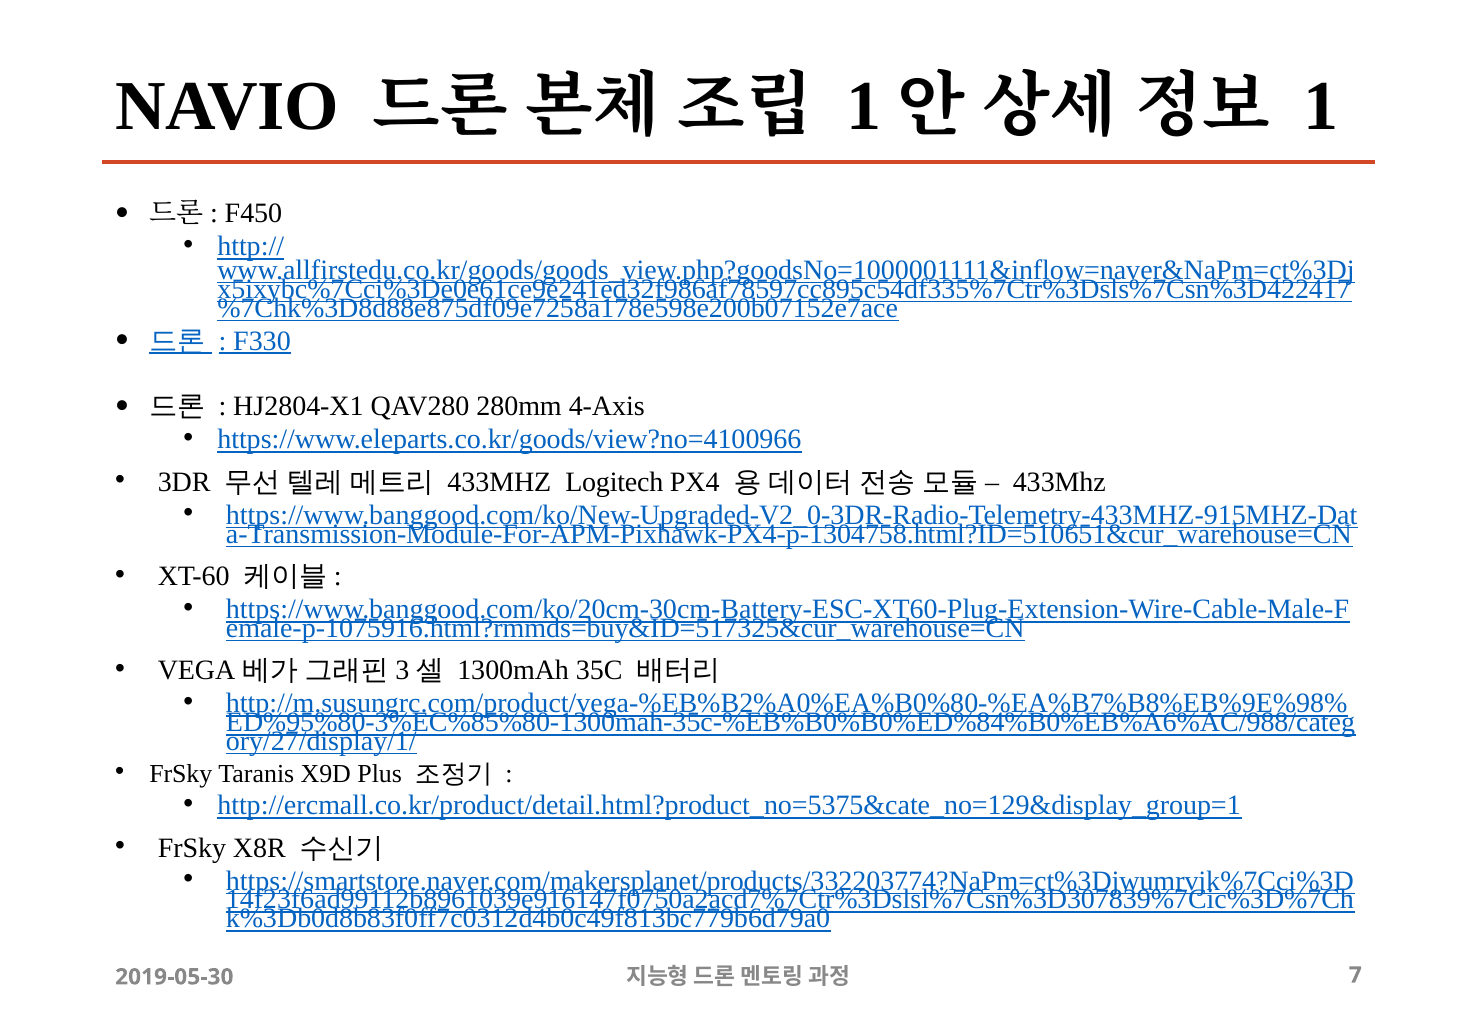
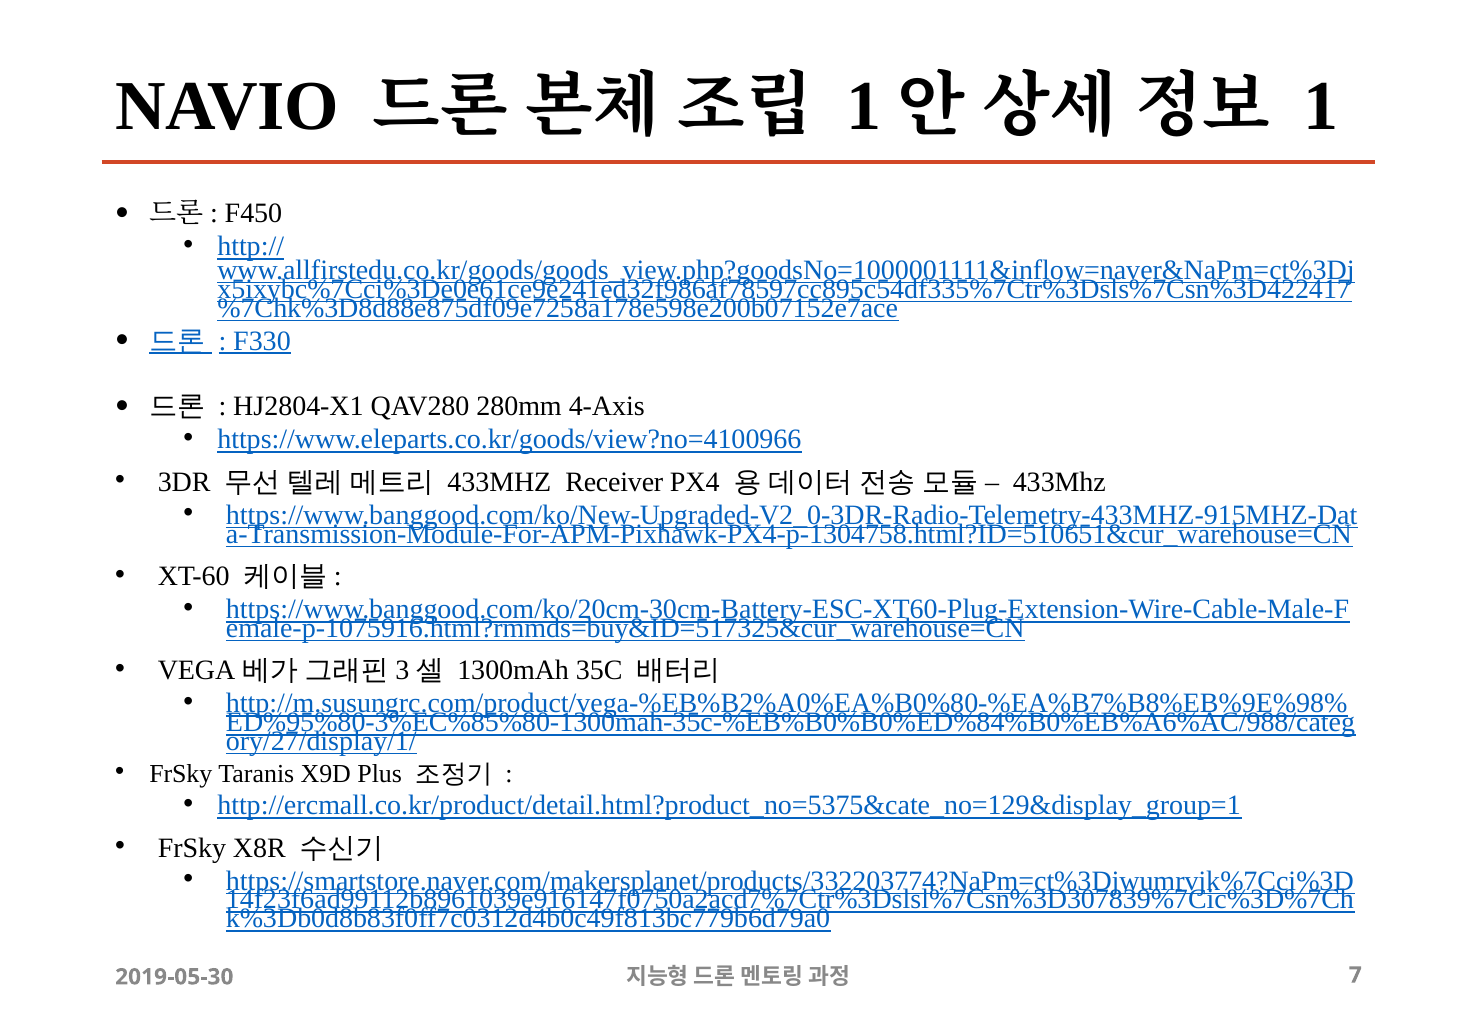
Logitech: Logitech -> Receiver (614, 482)
